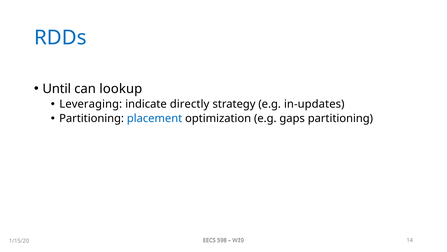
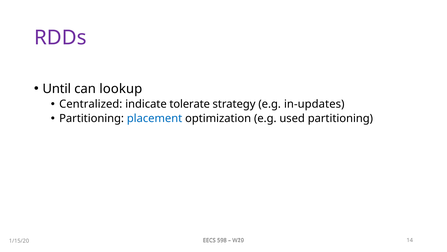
RDDs colour: blue -> purple (60, 38)
Leveraging: Leveraging -> Centralized (91, 104)
directly: directly -> tolerate (190, 104)
gaps: gaps -> used (292, 118)
